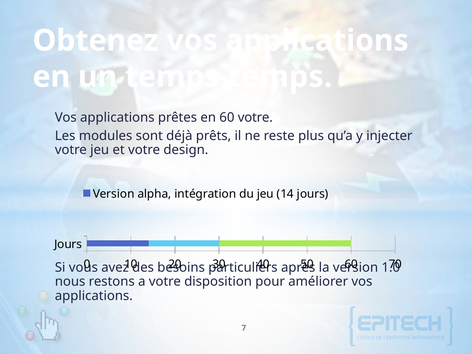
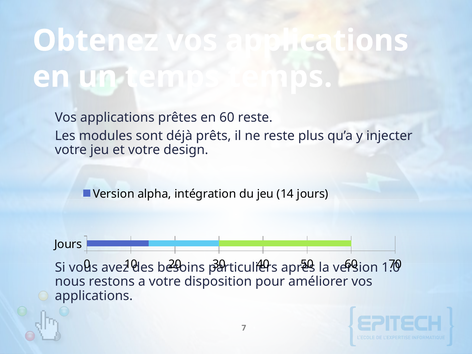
60 votre: votre -> reste (255, 118)
